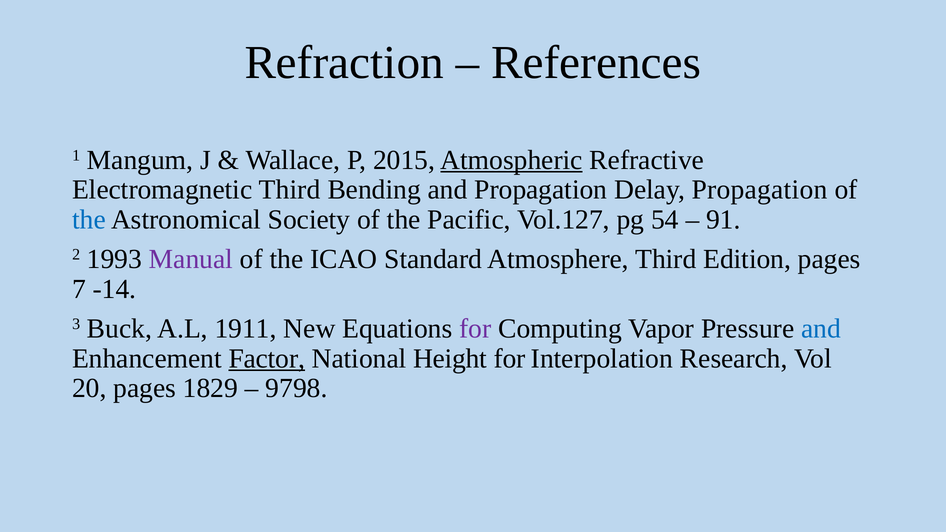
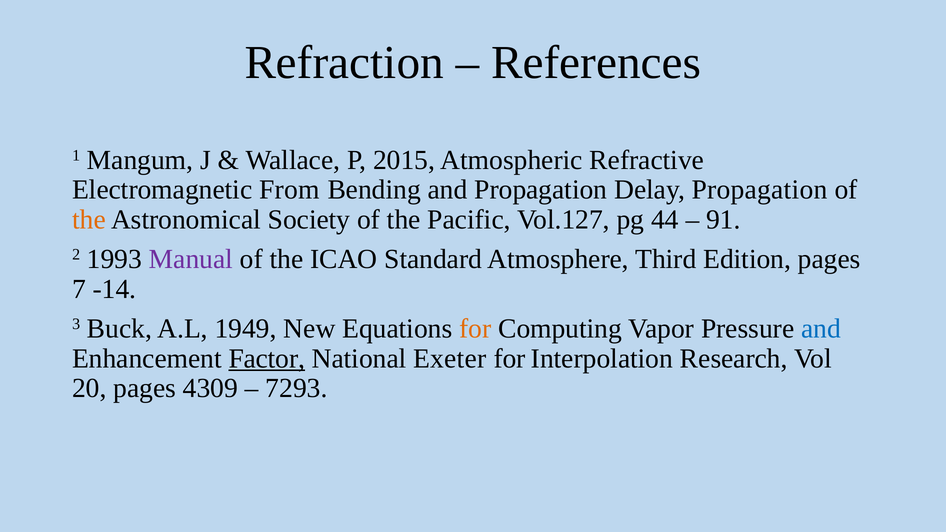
Atmospheric underline: present -> none (512, 160)
Electromagnetic Third: Third -> From (290, 190)
the colour: blue -> orange (89, 220)
54: 54 -> 44 (665, 220)
1911: 1911 -> 1949 (246, 329)
for colour: purple -> orange (475, 329)
Height: Height -> Exeter (450, 358)
1829: 1829 -> 4309 (210, 388)
9798: 9798 -> 7293 (296, 388)
